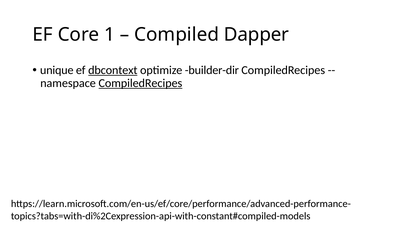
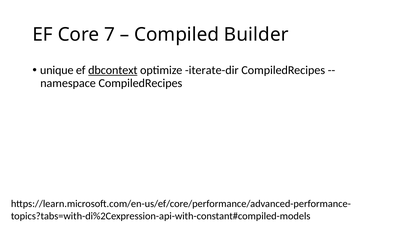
1: 1 -> 7 (110, 35)
Dapper: Dapper -> Builder (256, 35)
builder-dir: builder-dir -> iterate-dir (212, 70)
CompiledRecipes underline: present -> none (140, 83)
